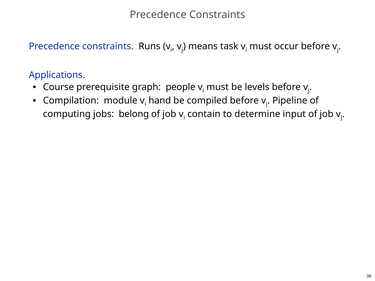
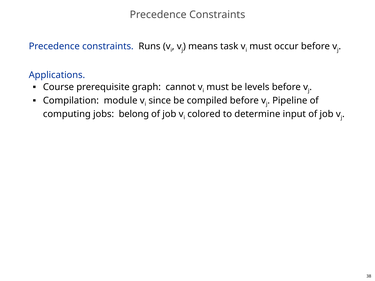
people: people -> cannot (181, 87)
hand: hand -> since (160, 101)
contain: contain -> colored (204, 114)
